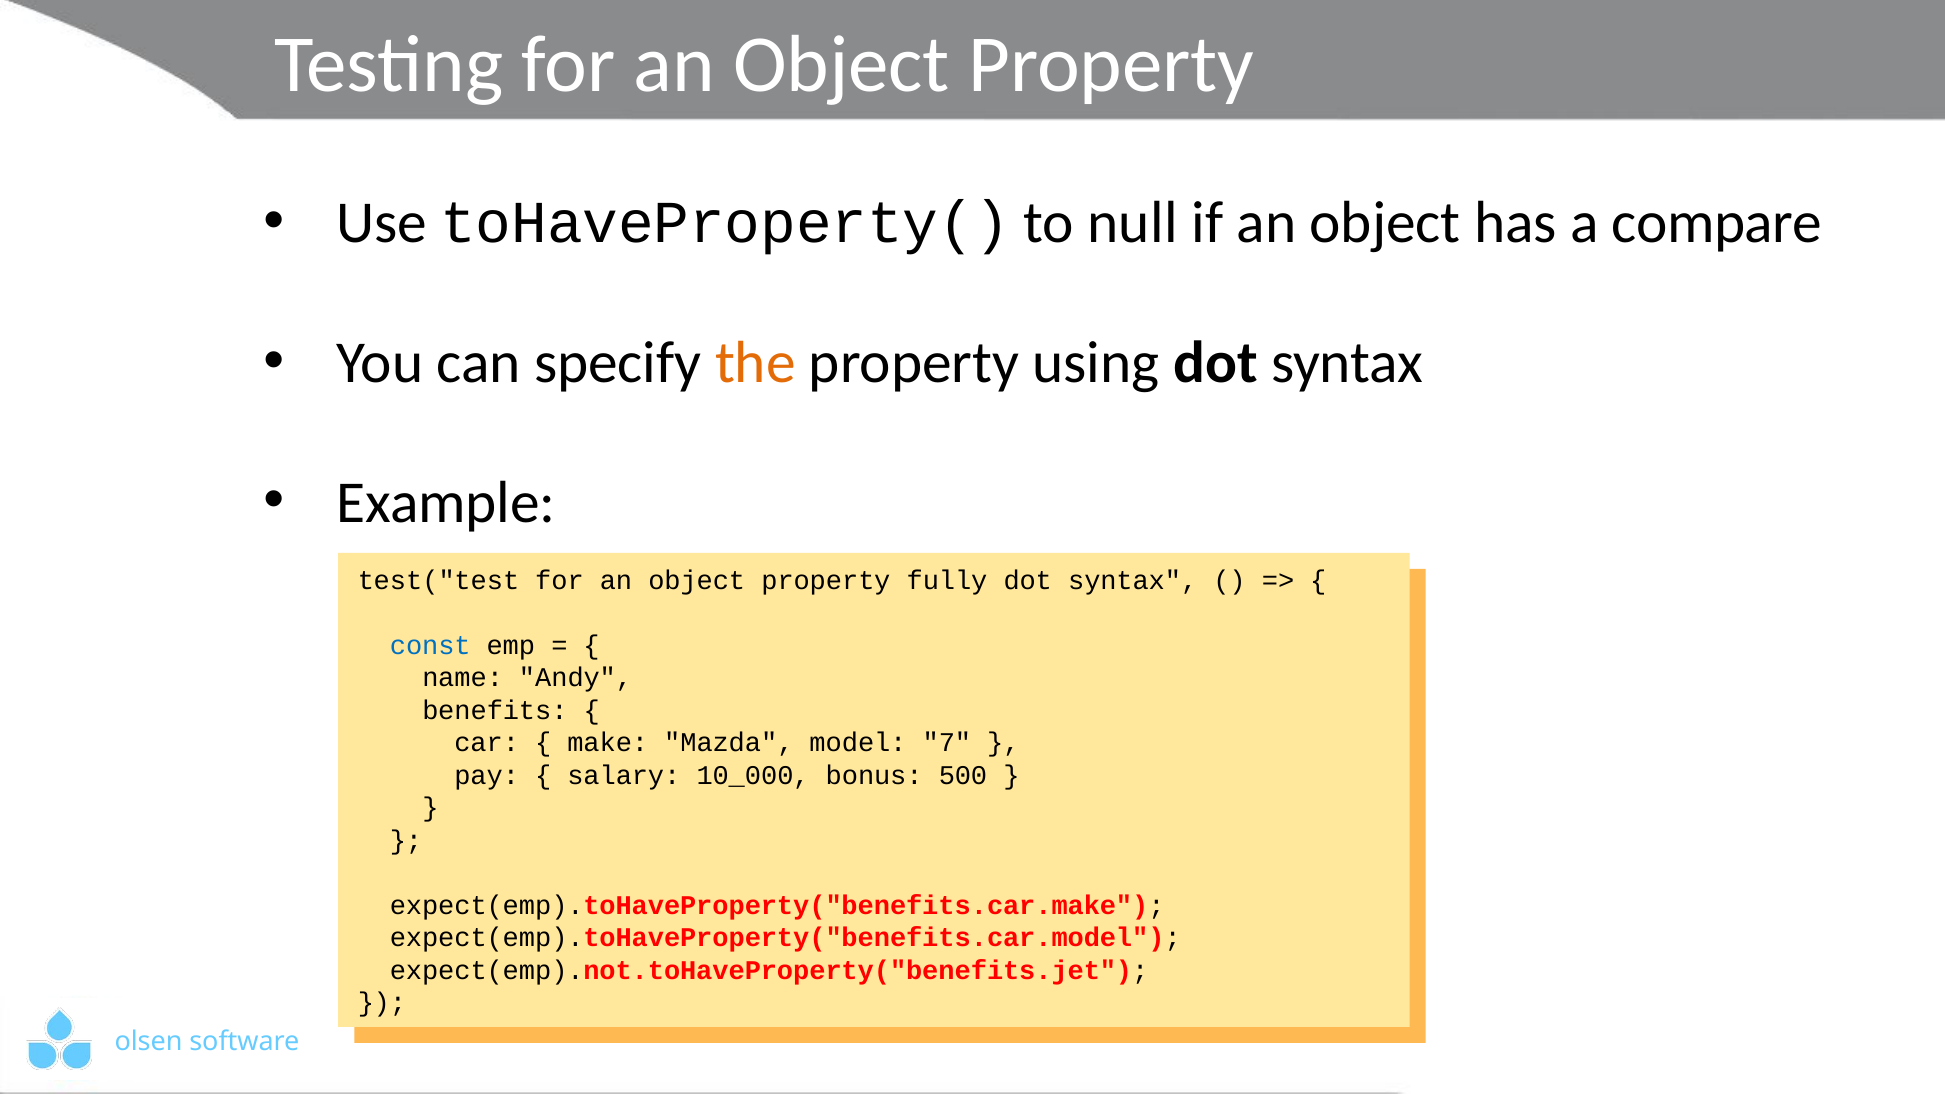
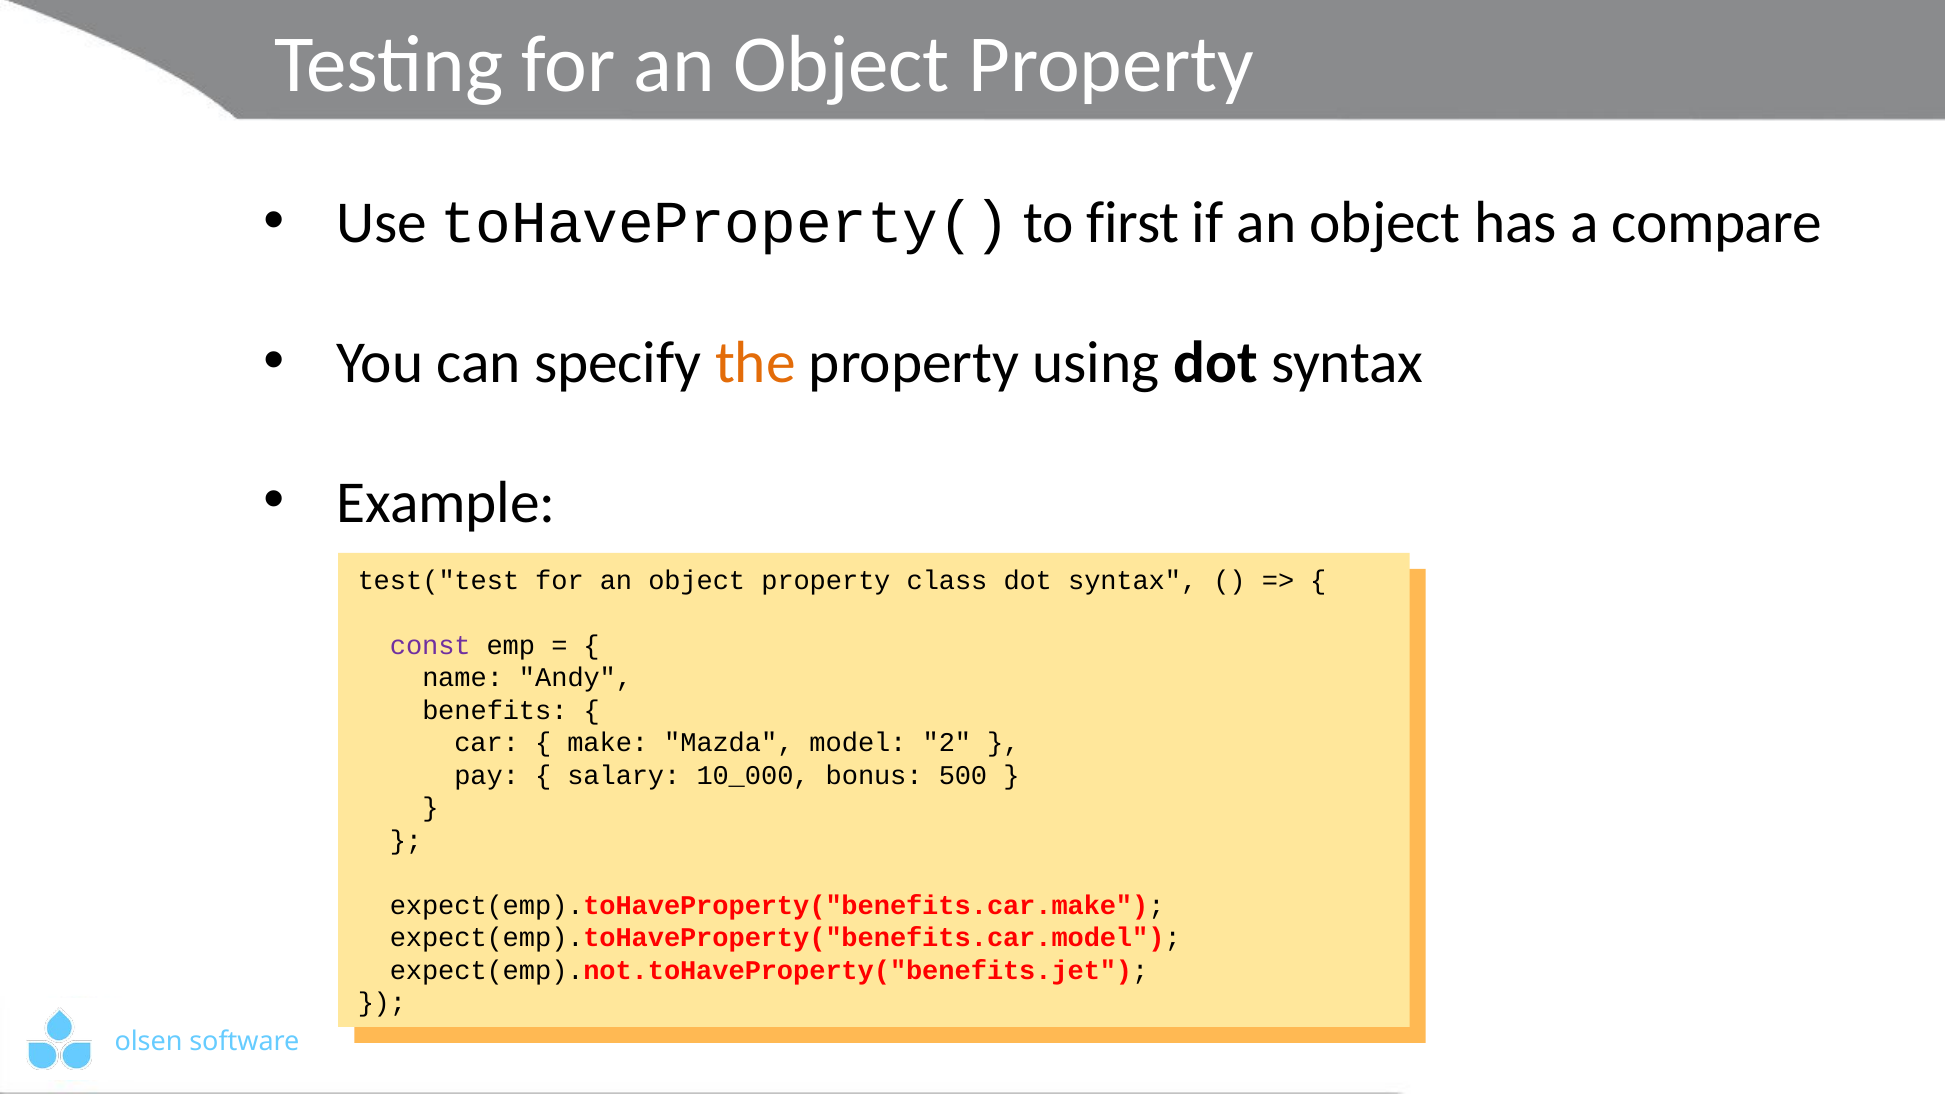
null: null -> first (1133, 223)
fully: fully -> class (947, 581)
const colour: blue -> purple (430, 646)
7: 7 -> 2 (947, 743)
